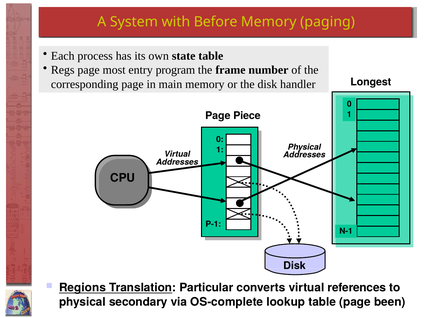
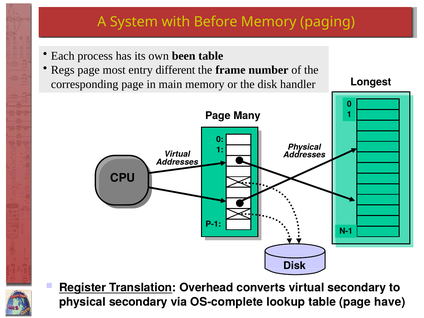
state: state -> been (184, 56)
program: program -> different (175, 70)
Piece: Piece -> Many (247, 116)
Regions: Regions -> Register (83, 288)
Particular: Particular -> Overhead (206, 288)
virtual references: references -> secondary (357, 288)
been: been -> have (390, 302)
